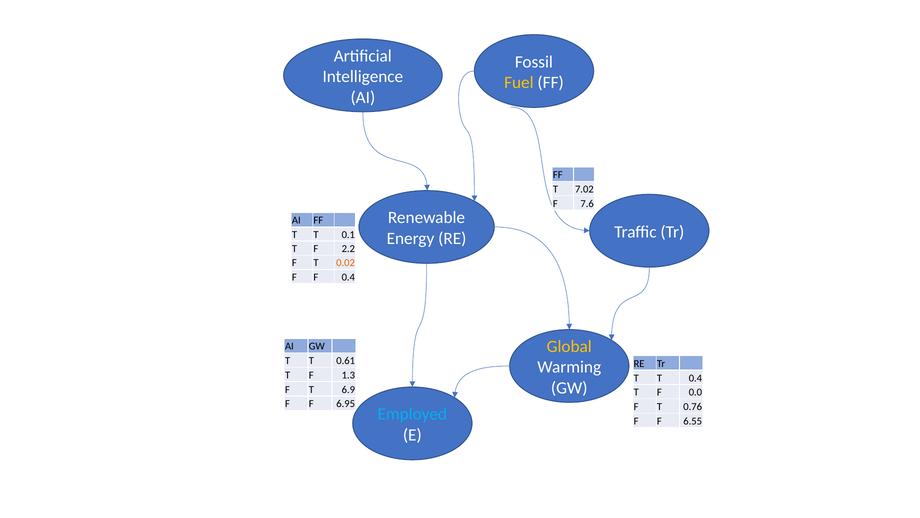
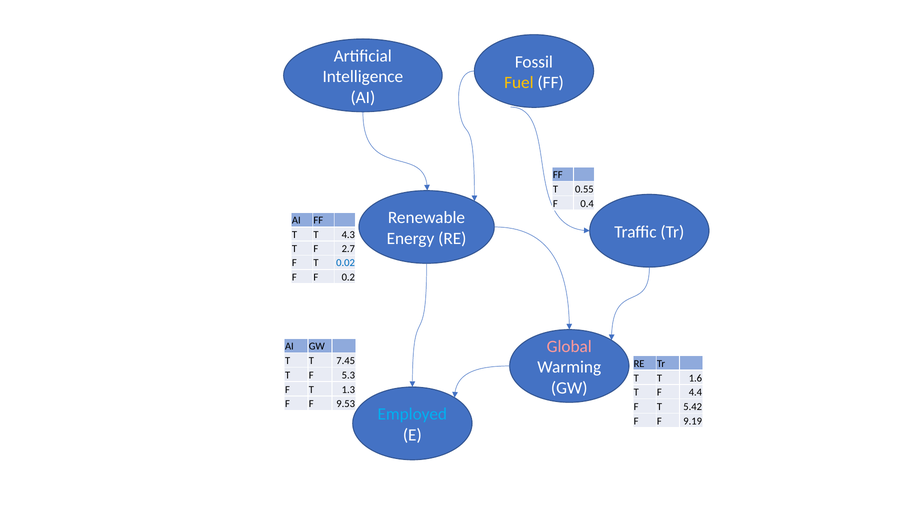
7.02: 7.02 -> 0.55 (584, 189)
7.6: 7.6 -> 0.4 (587, 203)
0.1: 0.1 -> 4.3 (348, 234)
2.2: 2.2 -> 2.7 (348, 249)
0.02 colour: orange -> blue (346, 263)
F 0.4: 0.4 -> 0.2 (348, 277)
Global colour: yellow -> pink (569, 346)
0.61: 0.61 -> 7.45 (346, 361)
1.3: 1.3 -> 5.3 (348, 375)
T 0.4: 0.4 -> 1.6 (695, 378)
6.9: 6.9 -> 1.3 (348, 389)
0.0: 0.0 -> 4.4 (695, 392)
6.95: 6.95 -> 9.53 (346, 404)
0.76: 0.76 -> 5.42 (693, 406)
6.55: 6.55 -> 9.19 (693, 421)
